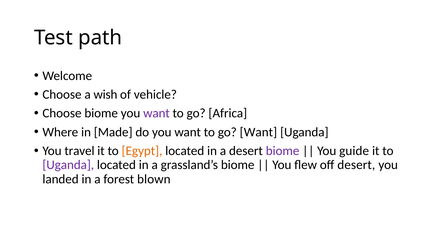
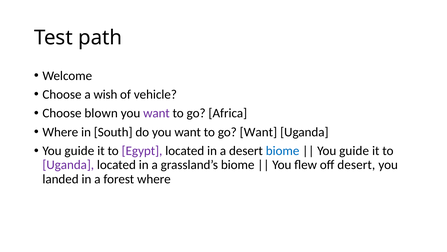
Choose biome: biome -> blown (101, 113)
Made: Made -> South (113, 132)
travel: travel -> guide (79, 151)
Egypt colour: orange -> purple (142, 151)
biome colour: purple -> blue (283, 151)
forest blown: blown -> where (154, 179)
